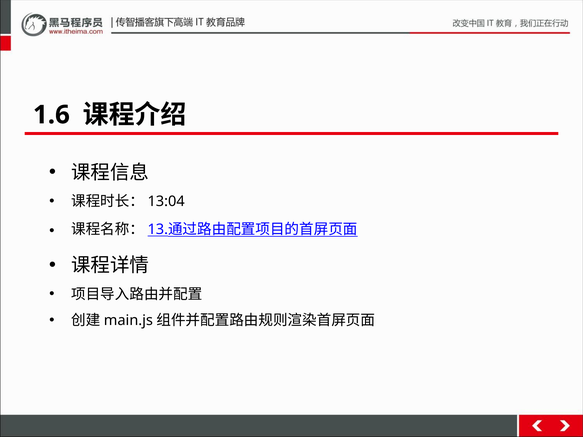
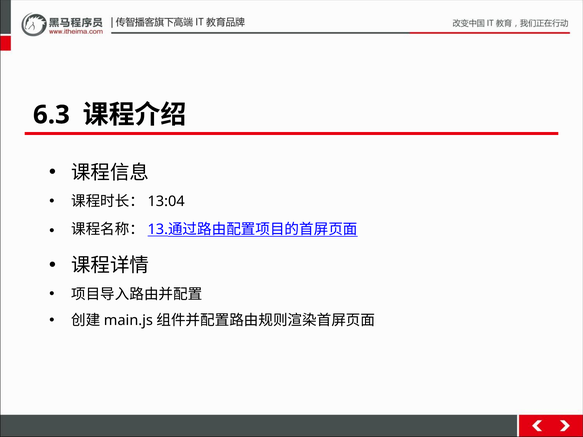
1.6: 1.6 -> 6.3 (51, 115)
